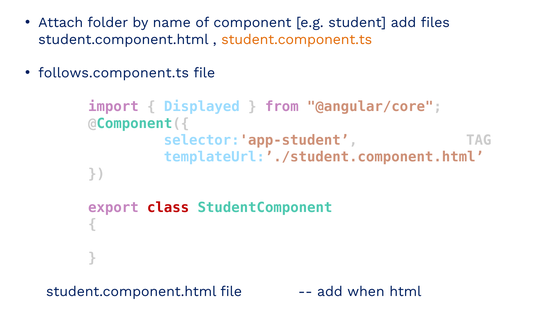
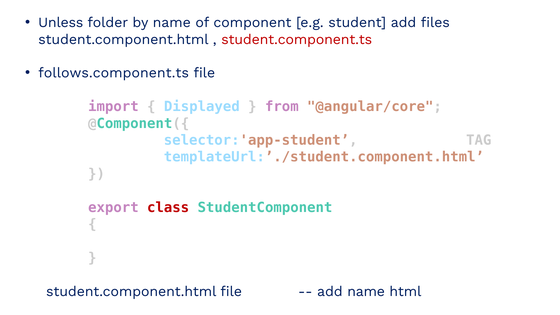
Attach: Attach -> Unless (61, 23)
student.component.ts colour: orange -> red (297, 39)
add when: when -> name (366, 291)
